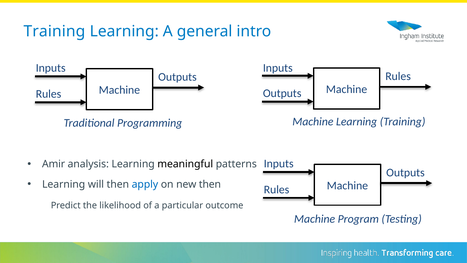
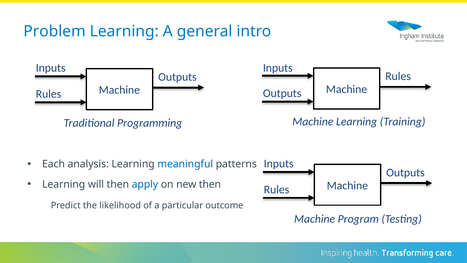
Training: Training -> Problem (55, 31)
Amir: Amir -> Each (54, 164)
meaningful colour: black -> blue (185, 164)
